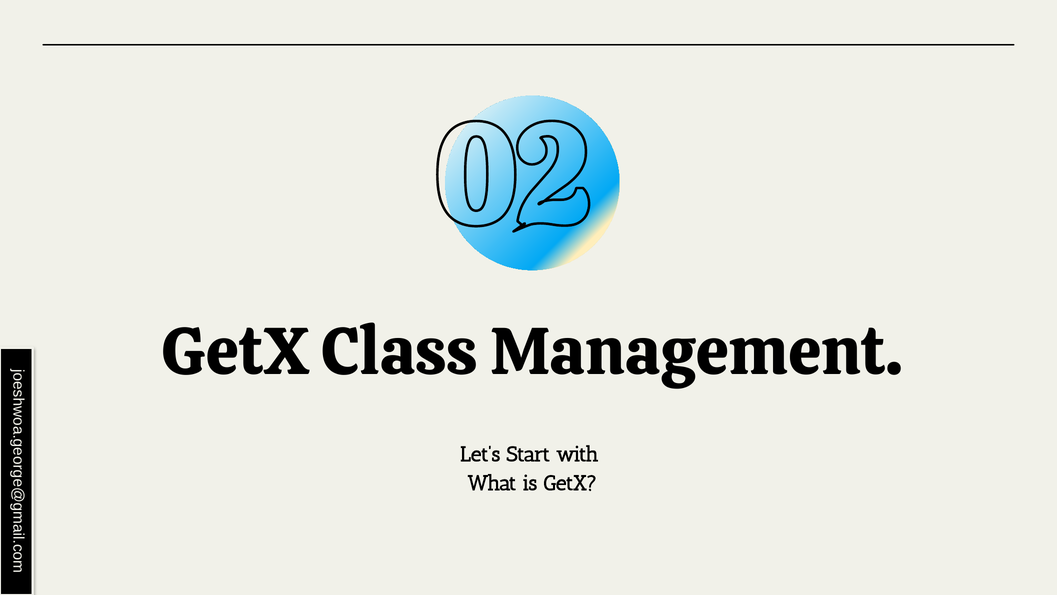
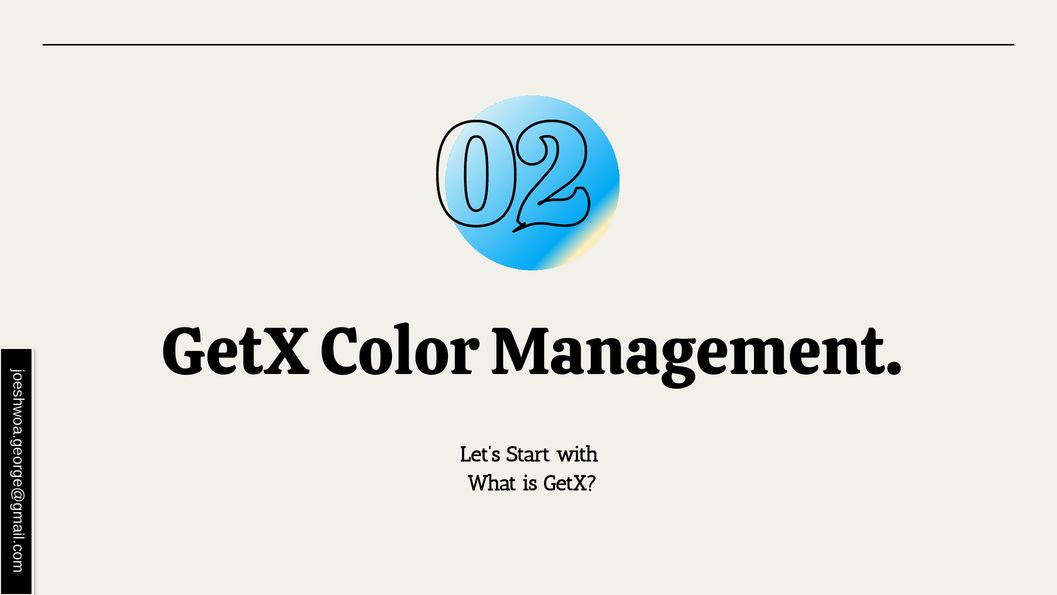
Class: Class -> Color (400, 352)
